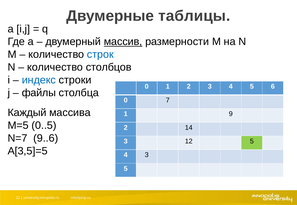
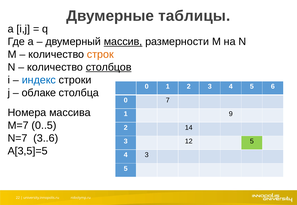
строк colour: blue -> orange (100, 55)
столбцов underline: none -> present (109, 67)
файлы: файлы -> облаке (39, 93)
Каждый: Каждый -> Номера (27, 113)
M=5: M=5 -> M=7 (18, 126)
9..6: 9..6 -> 3..6 (46, 139)
